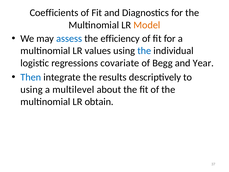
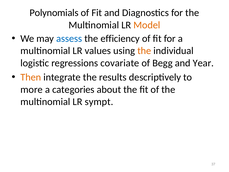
Coefficients: Coefficients -> Polynomials (54, 13)
the colour: blue -> orange (144, 51)
Then colour: blue -> orange (31, 77)
using: using -> more (32, 89)
multilevel: multilevel -> categories (73, 89)
obtain: obtain -> sympt (99, 102)
